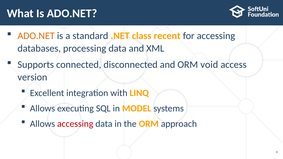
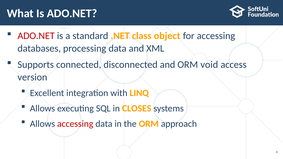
ADO.NET colour: orange -> red (36, 36)
recent: recent -> object (167, 36)
MODEL: MODEL -> CLOSES (137, 108)
